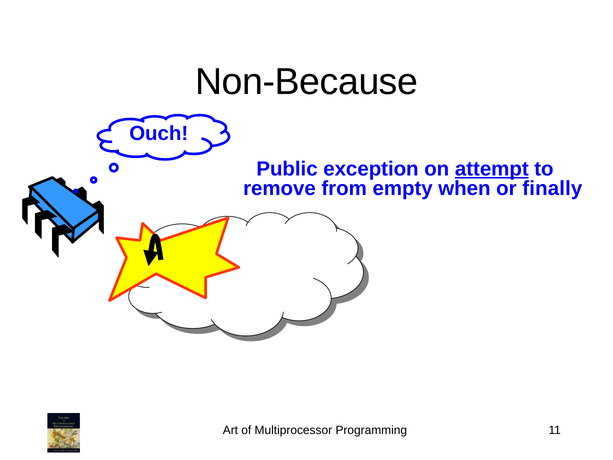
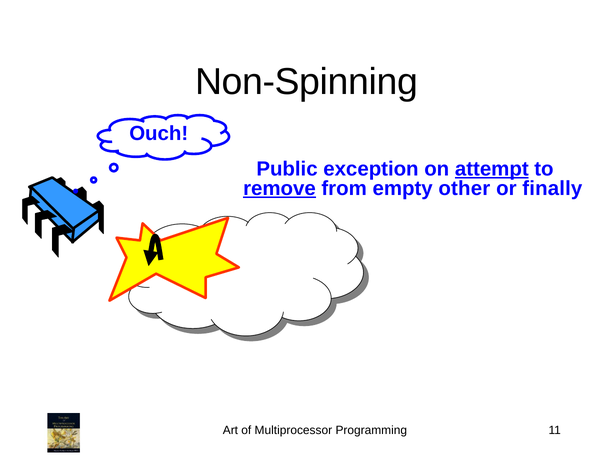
Non-Because: Non-Because -> Non-Spinning (307, 82)
remove underline: none -> present (279, 188)
when: when -> other (464, 188)
